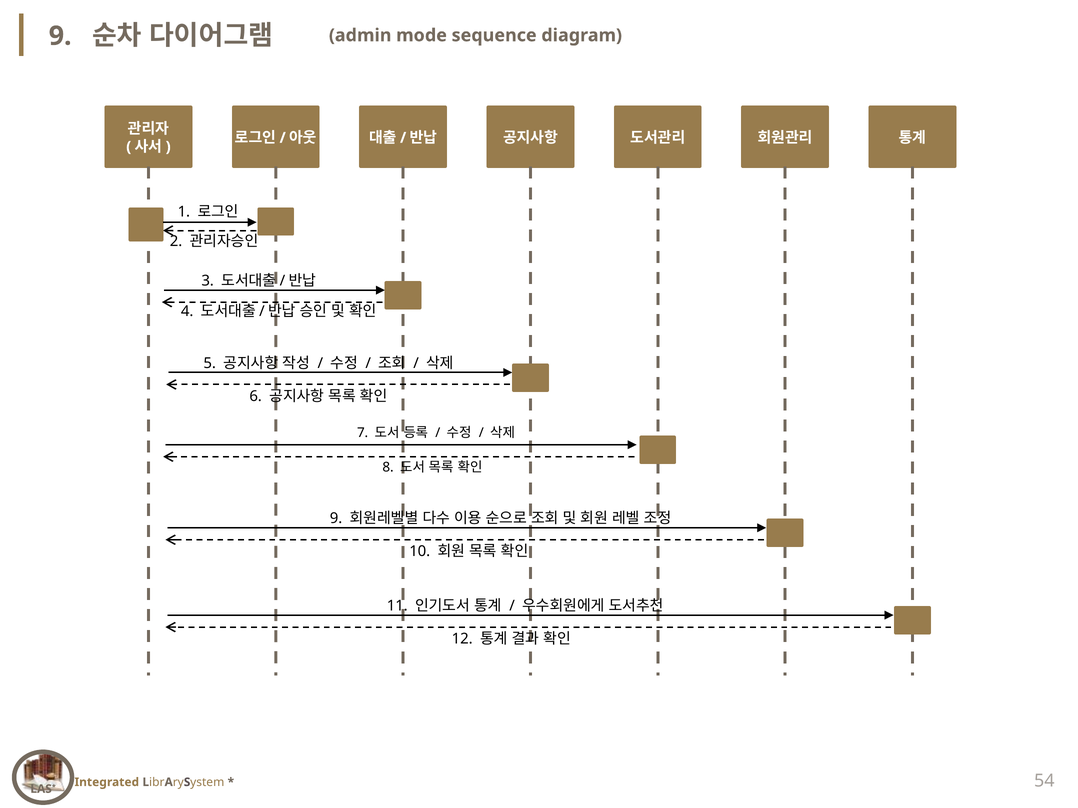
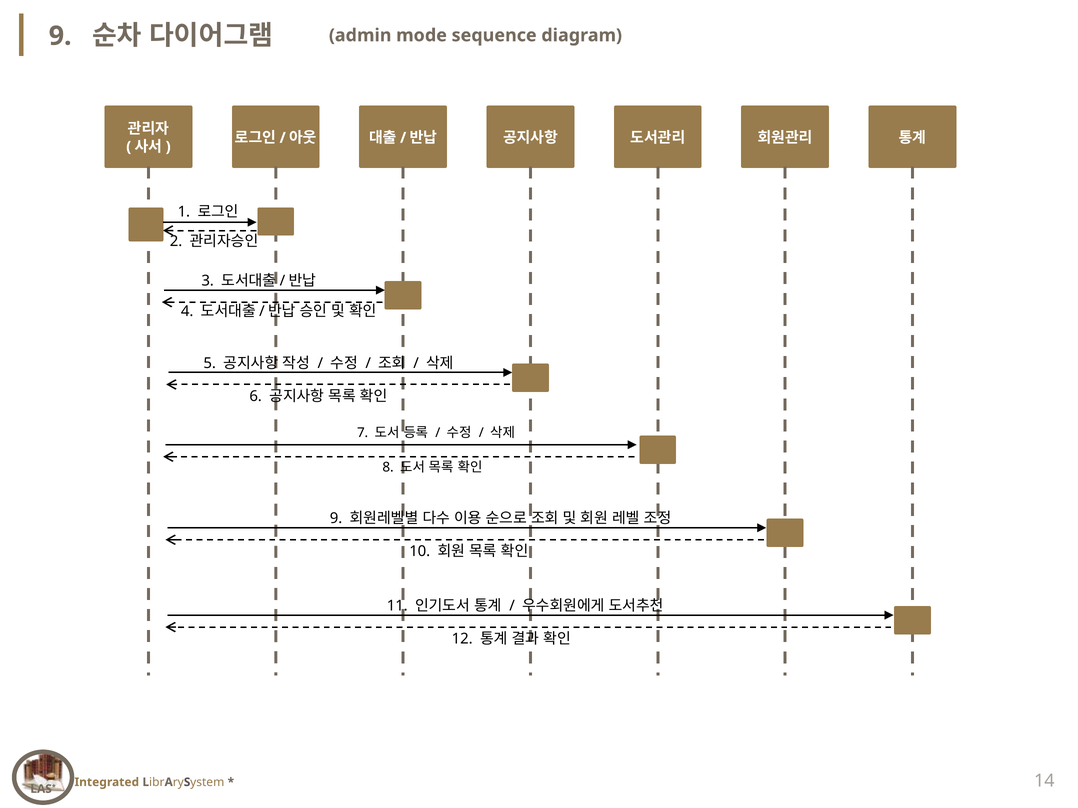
54: 54 -> 14 (1044, 781)
